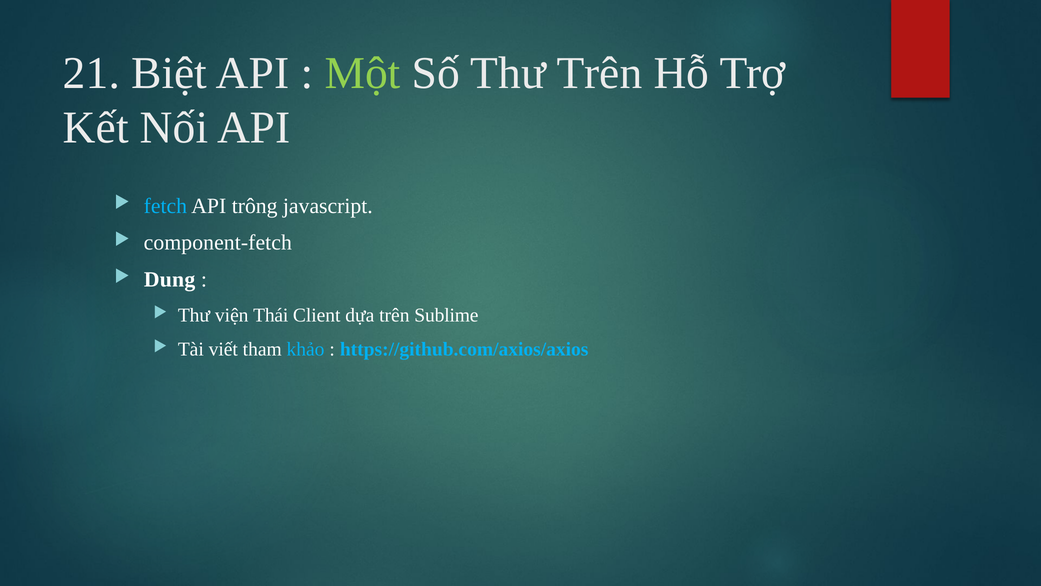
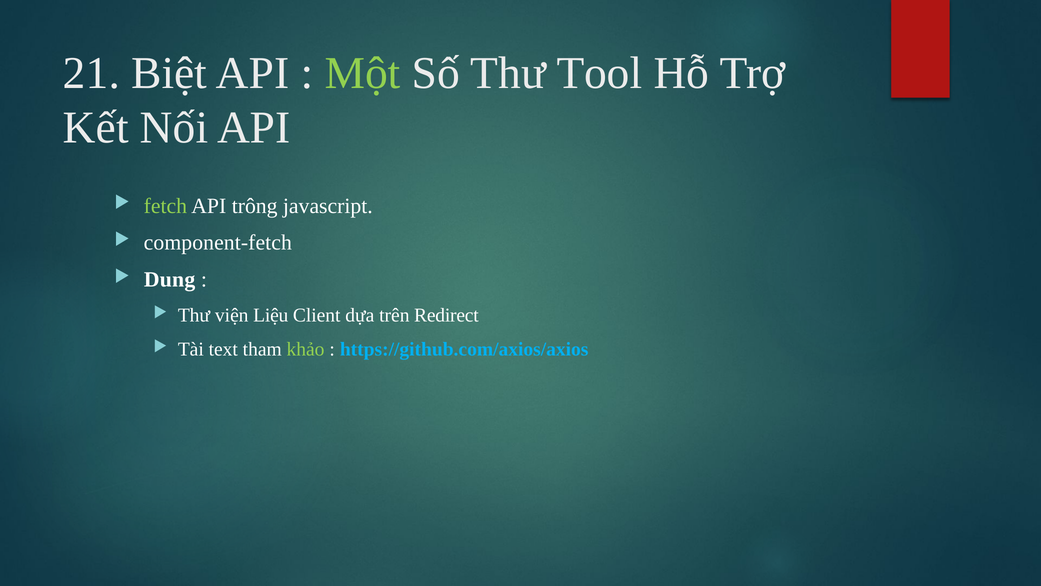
Thư Trên: Trên -> Tool (599, 73)
fetch colour: light blue -> light green (165, 206)
Thái: Thái -> Liệu (271, 315)
Sublime: Sublime -> Redirect (446, 315)
viết: viết -> text (223, 349)
khảo colour: light blue -> light green (306, 349)
